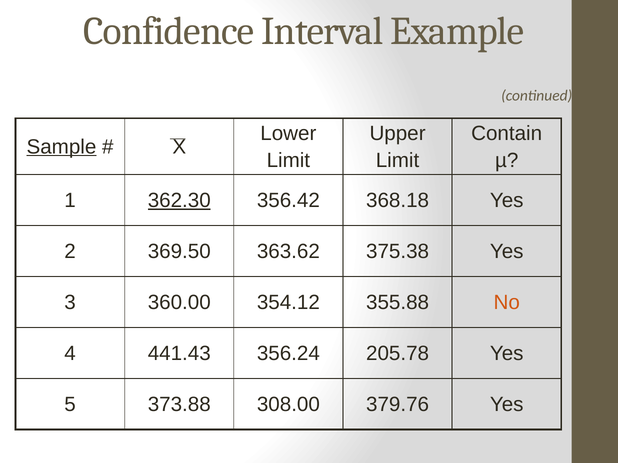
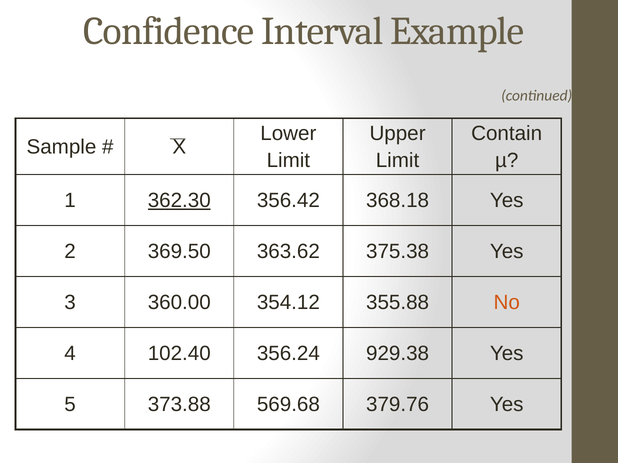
Sample underline: present -> none (61, 147)
441.43: 441.43 -> 102.40 (179, 354)
205.78: 205.78 -> 929.38 (398, 354)
308.00: 308.00 -> 569.68 (288, 405)
